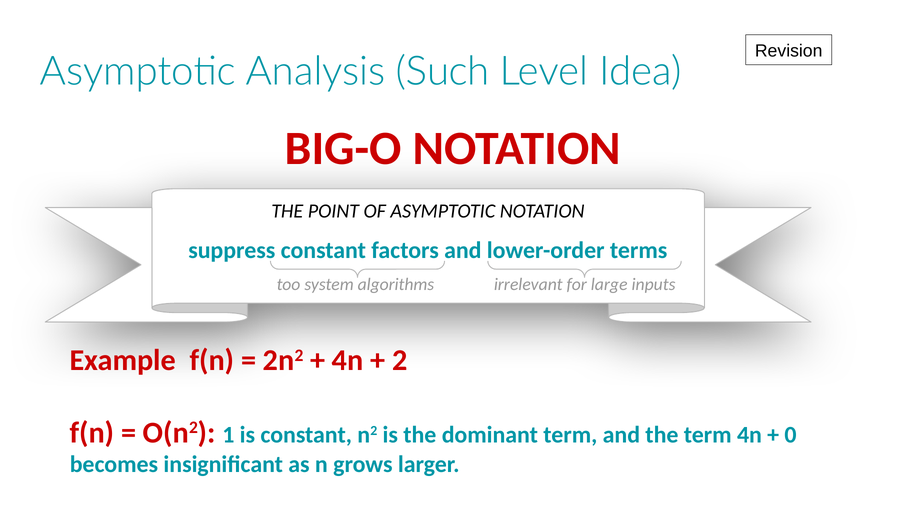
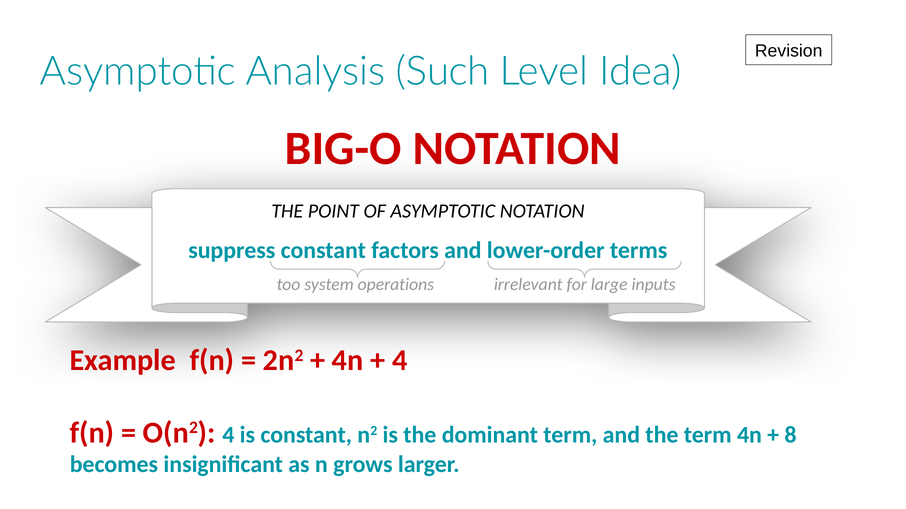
algorithms: algorithms -> operations (396, 285)
2: 2 -> 4 (400, 361)
O(n2 1: 1 -> 4 (228, 435)
0: 0 -> 8 (791, 435)
